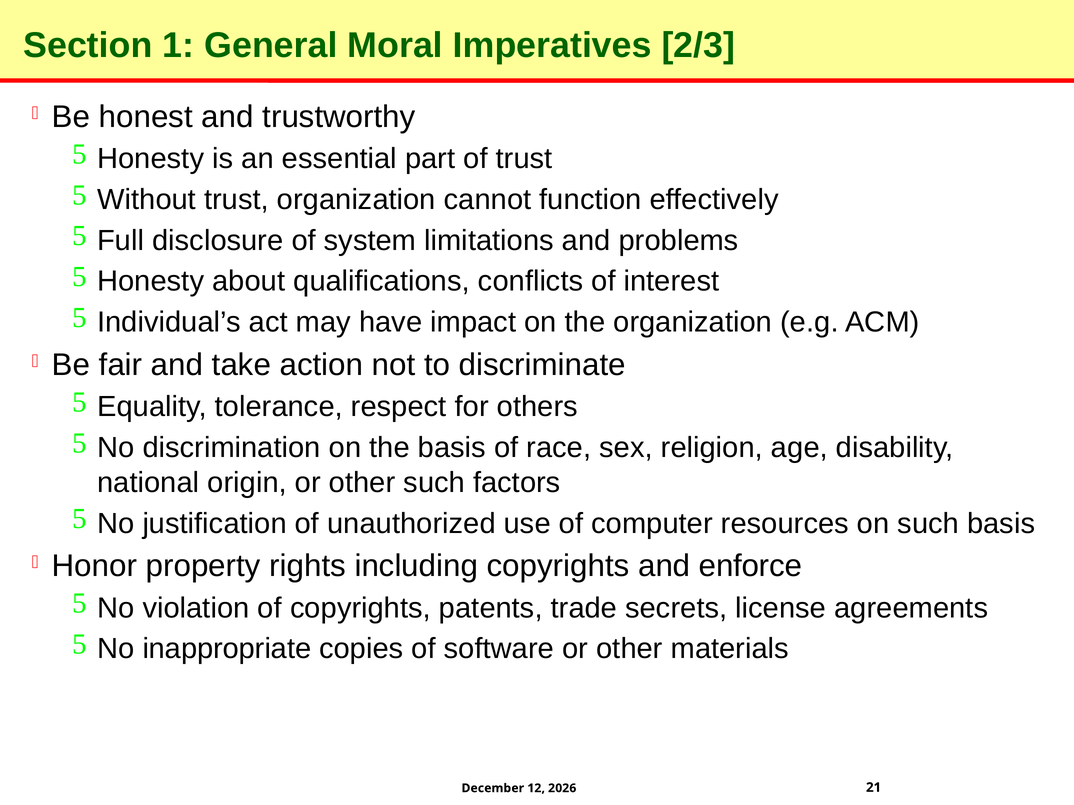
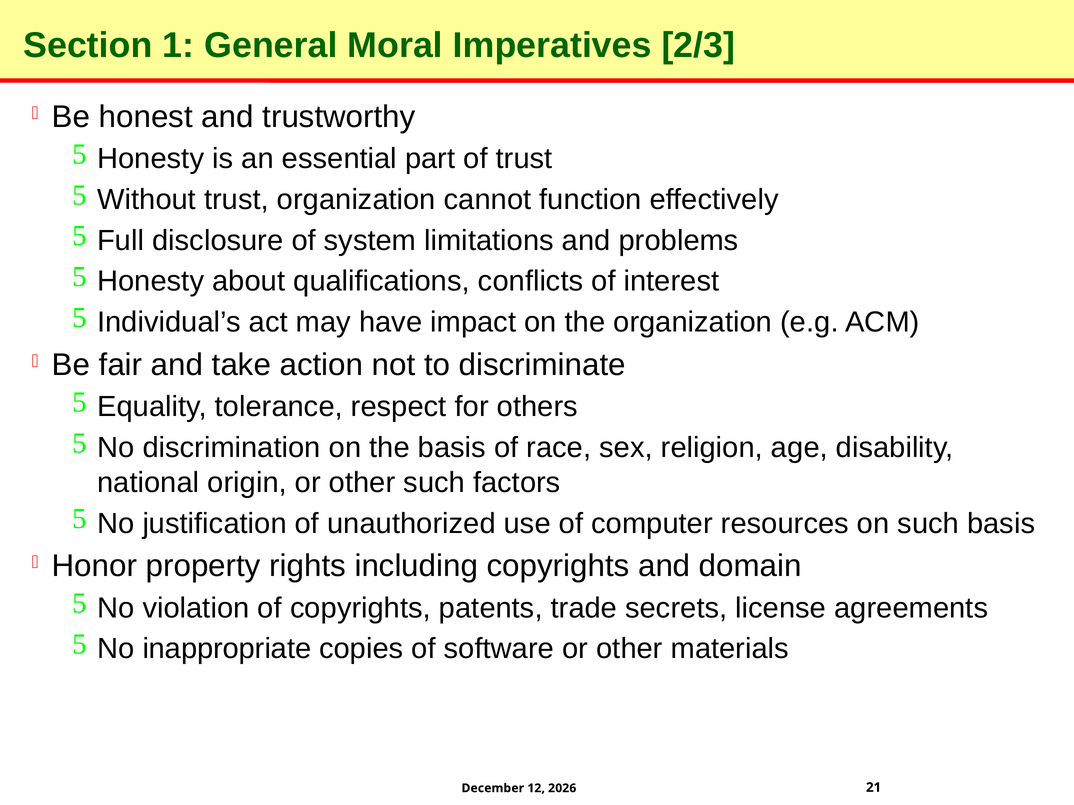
enforce: enforce -> domain (750, 566)
